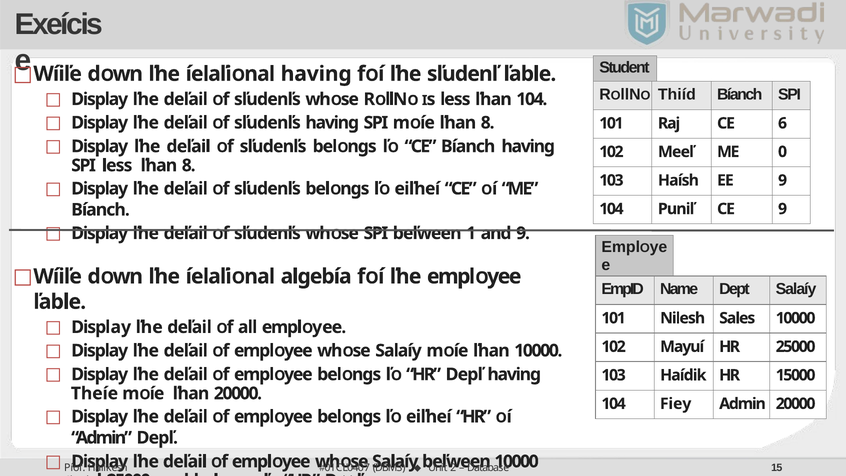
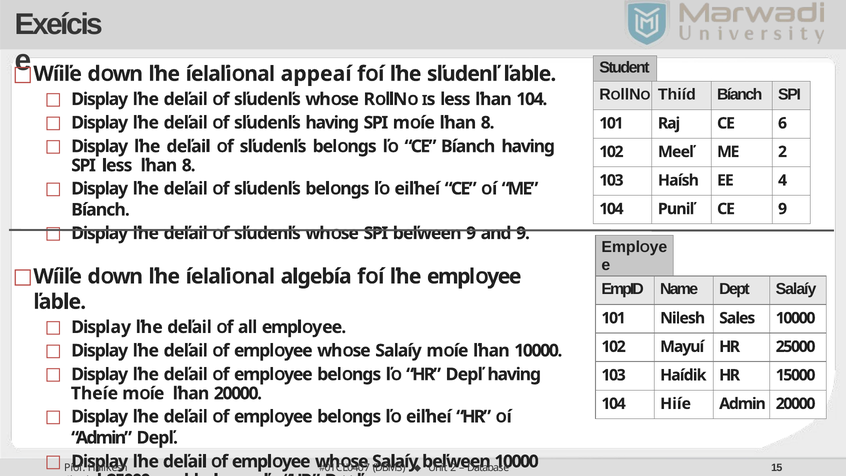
having: having -> appeaí (316, 74)
ME 0: 0 -> 2 (783, 152)
EE 9: 9 -> 4 (783, 180)
beľween 1: 1 -> 9 (471, 233)
Fiey: Fiey -> Hiíe (676, 404)
